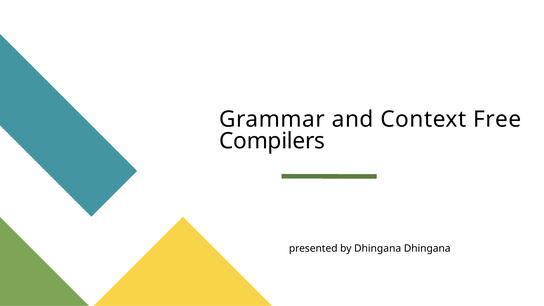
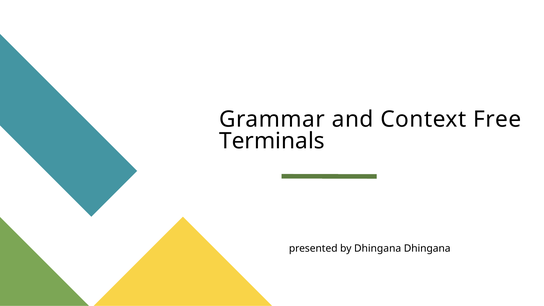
Compilers: Compilers -> Terminals (272, 141)
